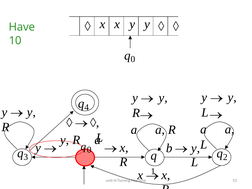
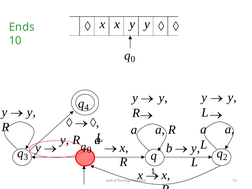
Have: Have -> Ends (22, 27)
